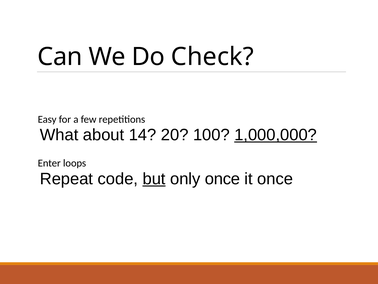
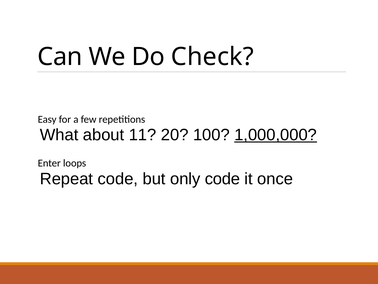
14: 14 -> 11 (143, 135)
but underline: present -> none (154, 179)
only once: once -> code (222, 179)
